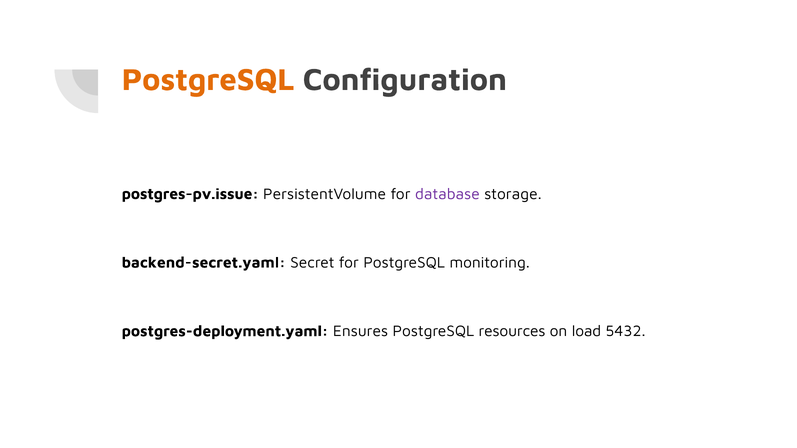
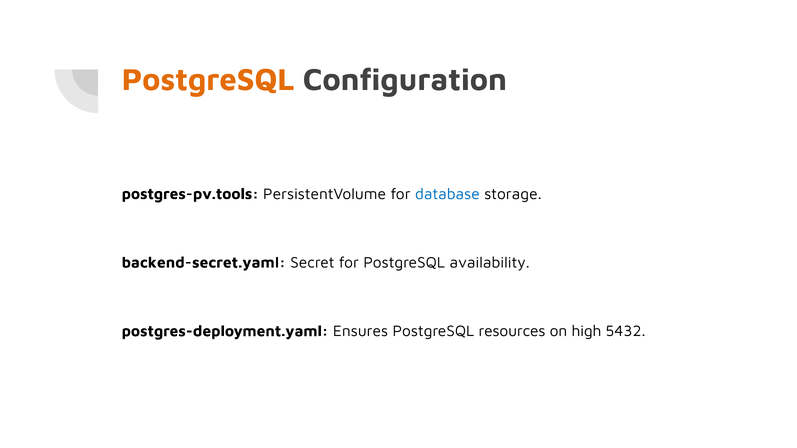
postgres-pv.issue: postgres-pv.issue -> postgres-pv.tools (190, 194)
database colour: purple -> blue (447, 194)
monitoring: monitoring -> availability (490, 263)
load: load -> high (587, 331)
